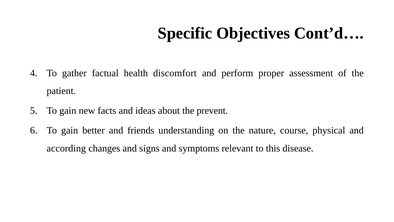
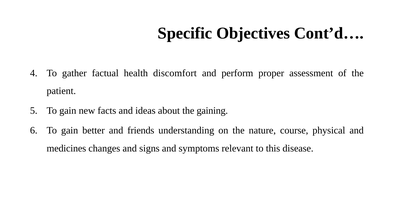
prevent: prevent -> gaining (212, 110)
according: according -> medicines (66, 148)
